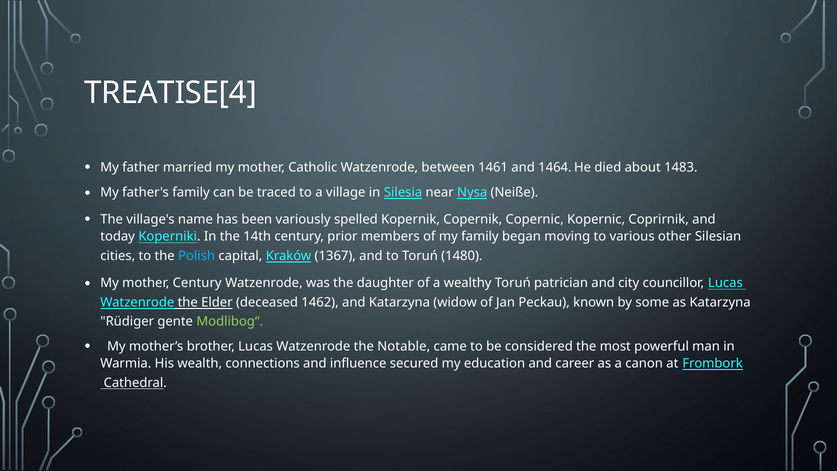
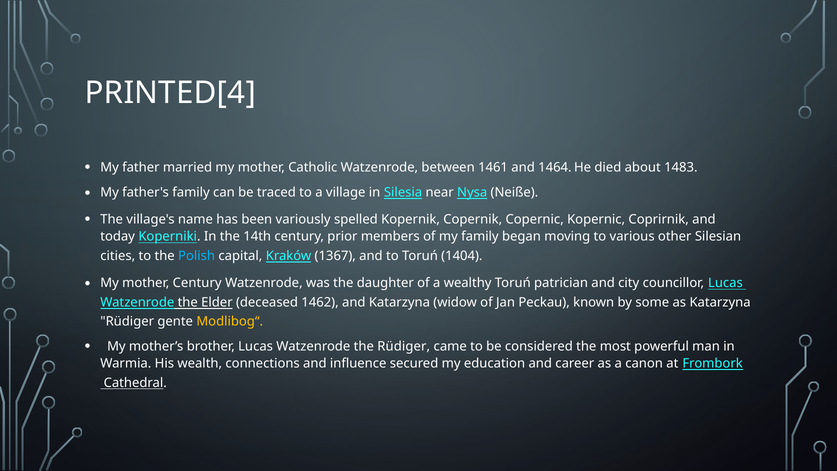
TREATISE[4: TREATISE[4 -> PRINTED[4 (170, 93)
1480: 1480 -> 1404 (462, 256)
Modlibog“ colour: light green -> yellow (230, 321)
the Notable: Notable -> Rüdiger (404, 346)
